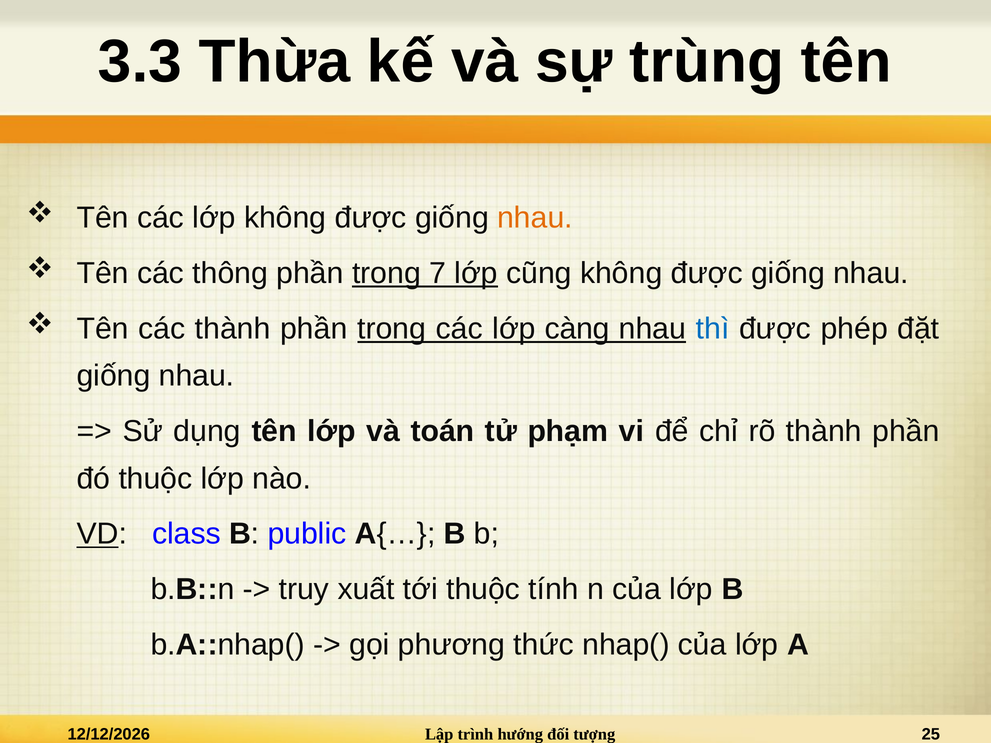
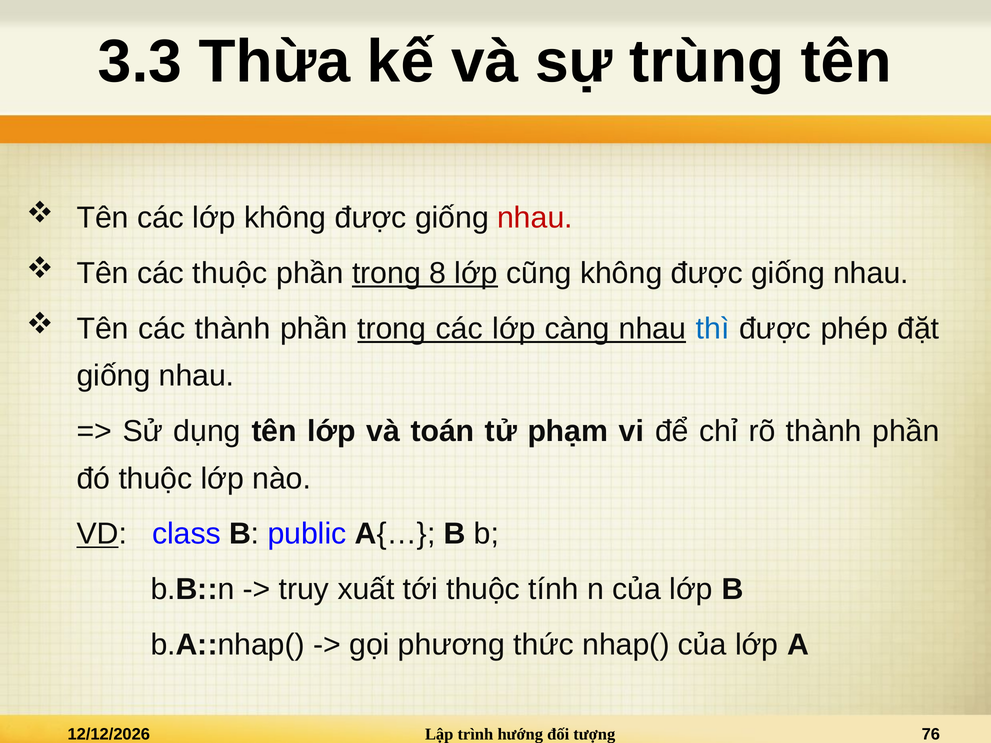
nhau colour: orange -> red (535, 218)
các thông: thông -> thuộc (230, 273)
7: 7 -> 8 (438, 273)
25: 25 -> 76 (931, 734)
